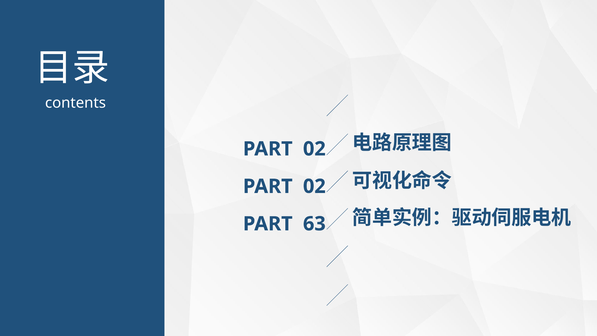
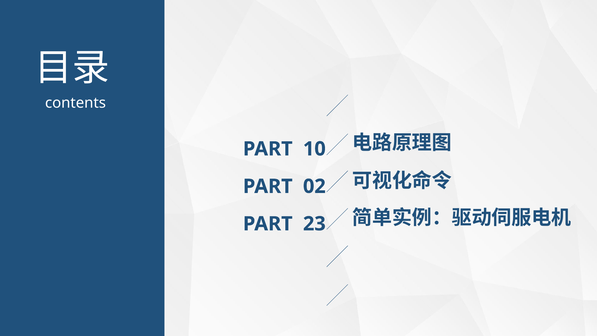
02: 02 -> 10 (314, 149)
63: 63 -> 23 (314, 224)
